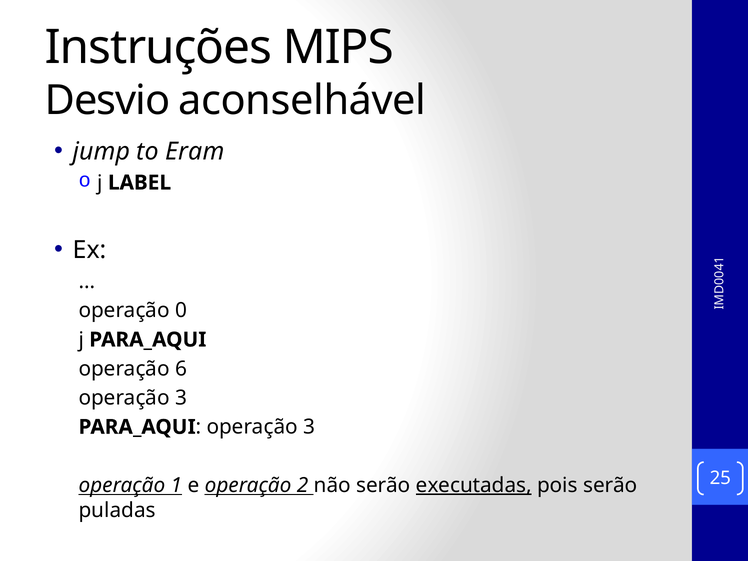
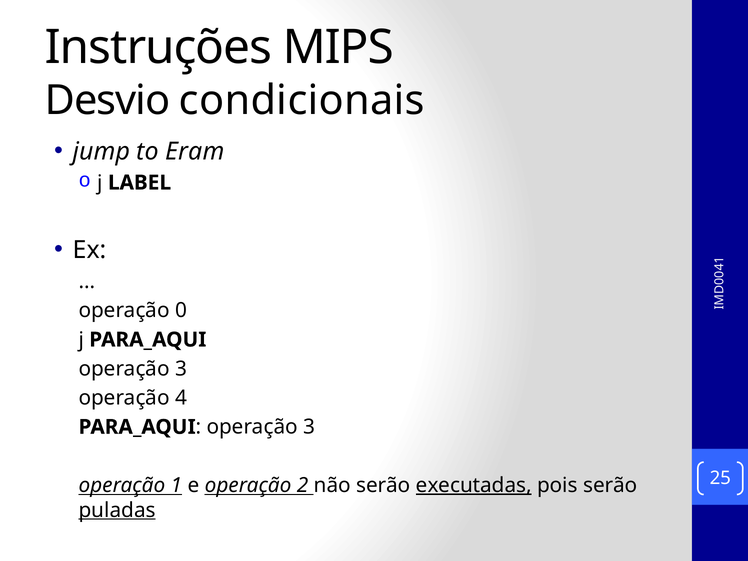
aconselhável: aconselhável -> condicionais (302, 101)
6: 6 -> 3 (181, 369)
3: 3 -> 4 (181, 398)
puladas underline: none -> present (117, 510)
